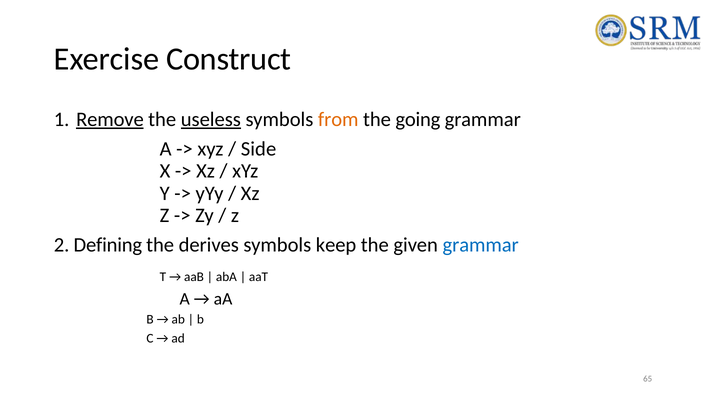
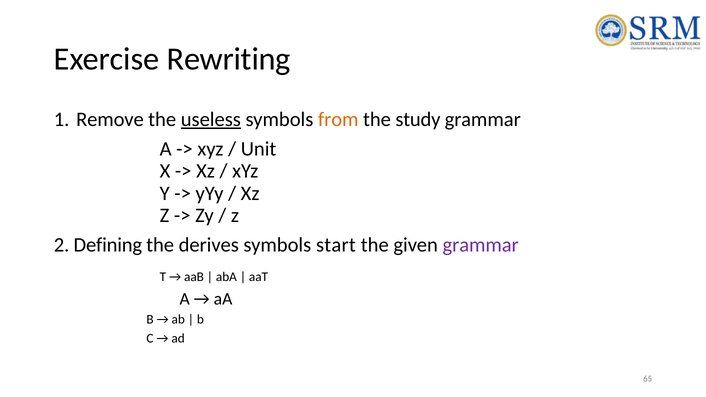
Construct: Construct -> Rewriting (229, 59)
Remove underline: present -> none (110, 119)
going: going -> study (418, 119)
Side: Side -> Unit (259, 149)
keep: keep -> start (336, 245)
grammar colour: blue -> purple (481, 245)
